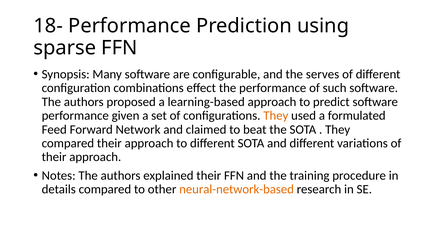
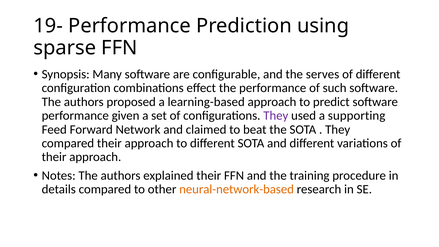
18-: 18- -> 19- (48, 26)
They colour: orange -> purple (276, 116)
formulated: formulated -> supporting (357, 116)
